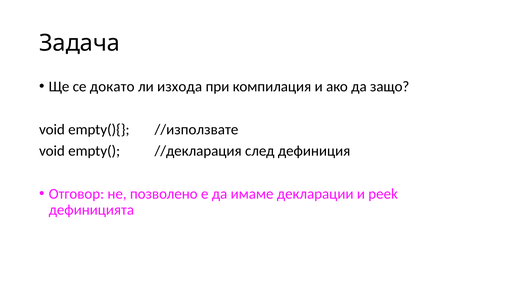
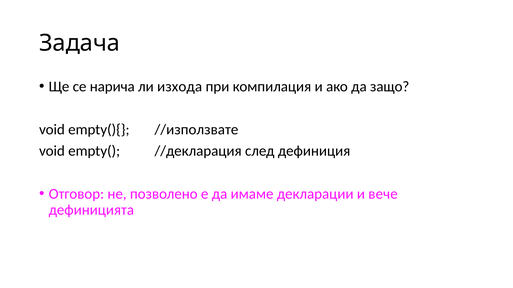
докато: докато -> нарича (112, 87)
peek: peek -> вече (383, 194)
